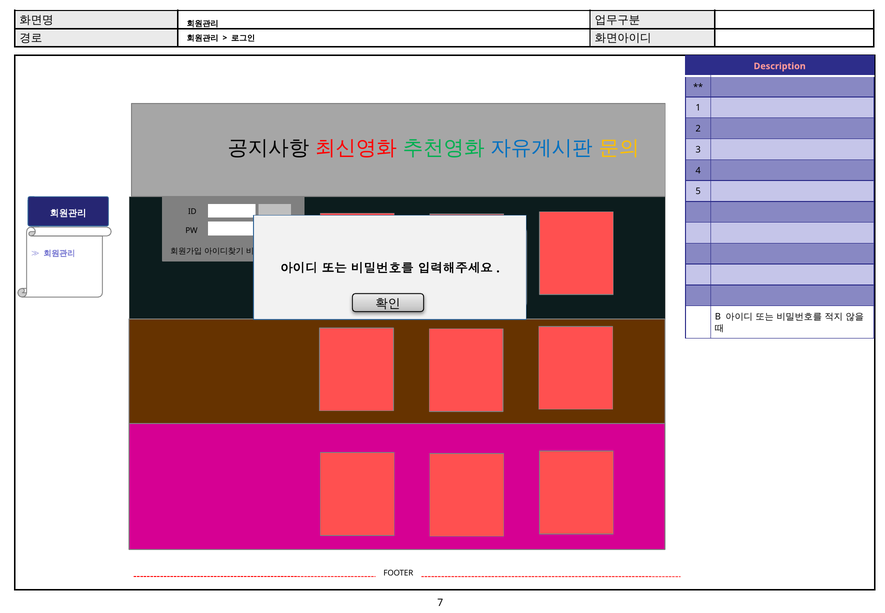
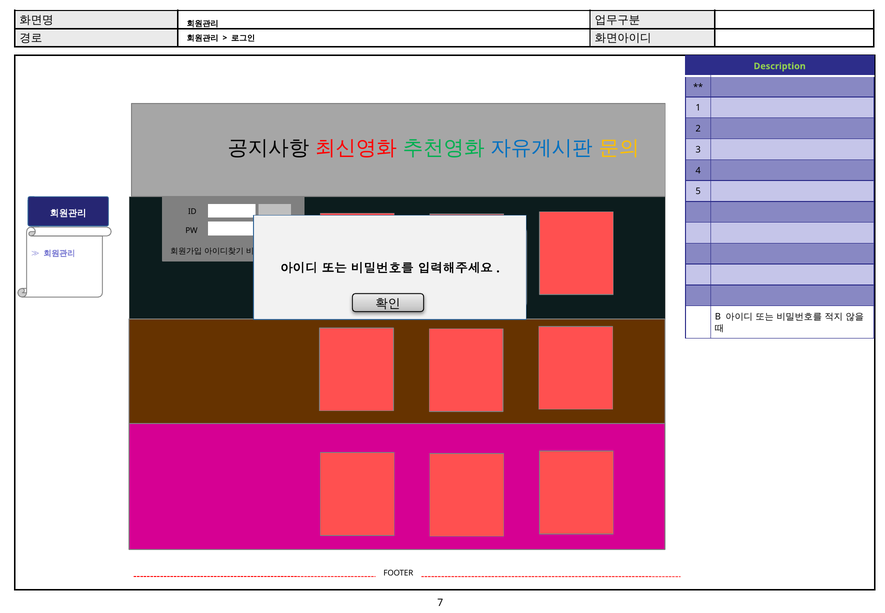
Description colour: pink -> light green (780, 66)
